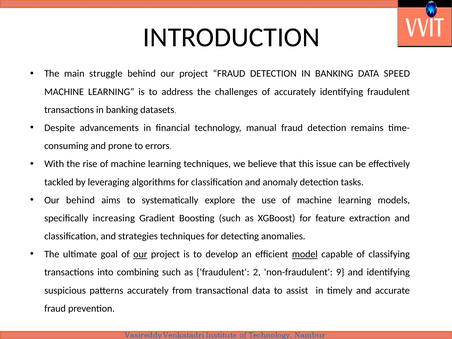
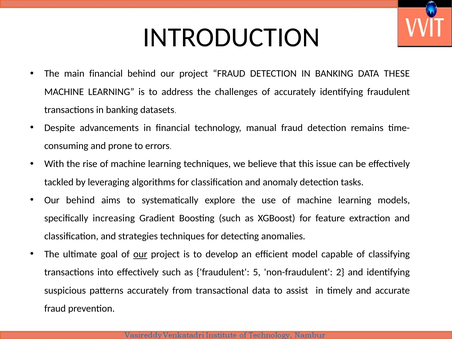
main struggle: struggle -> financial (106, 74)
SPEED: SPEED -> THESE (397, 74)
model underline: present -> none (305, 254)
into combining: combining -> effectively (138, 272)
2: 2 -> 5 (257, 272)
9: 9 -> 2 (340, 272)
